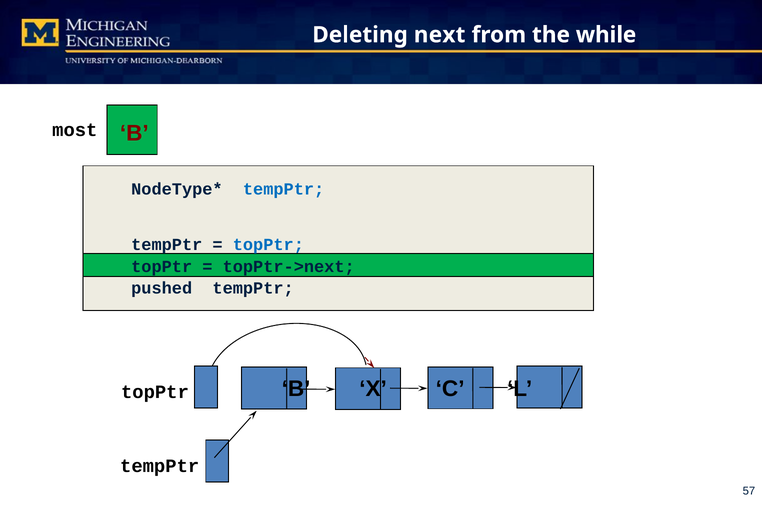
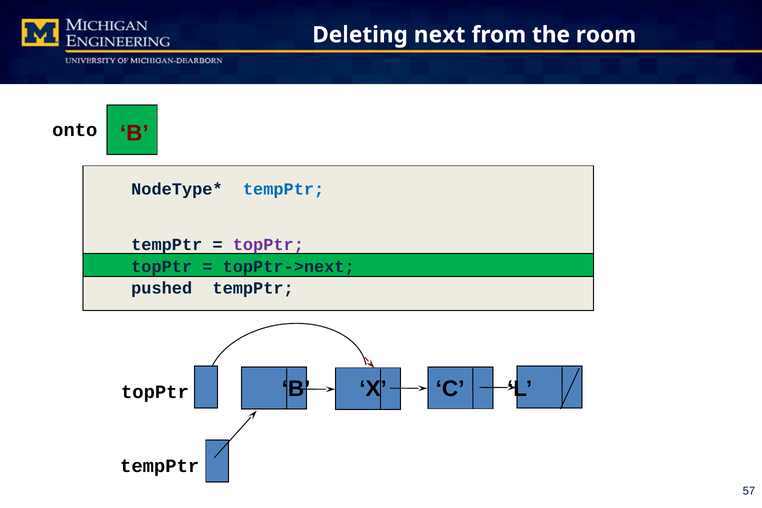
while: while -> room (606, 35)
most: most -> onto (75, 130)
topPtr colour: blue -> purple (268, 245)
